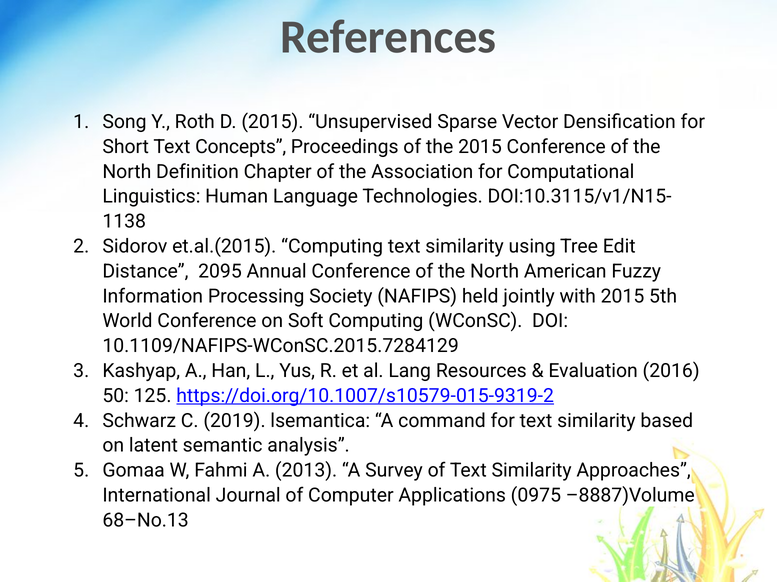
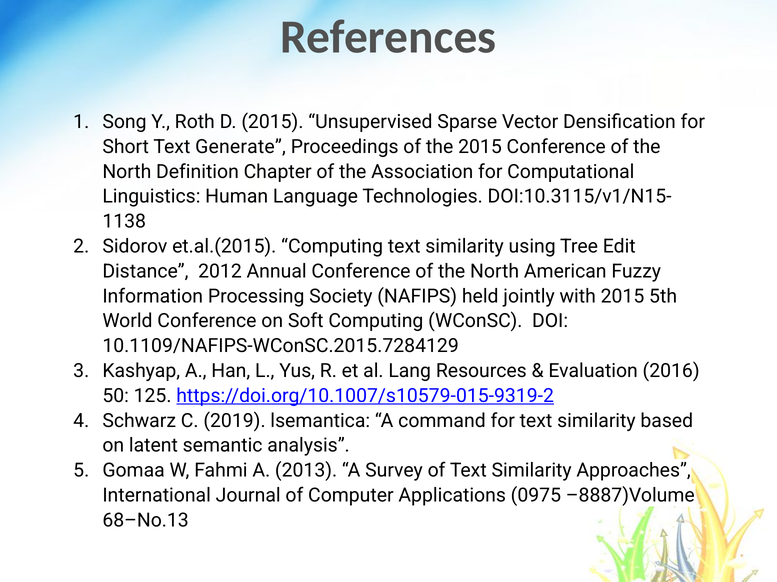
Concepts: Concepts -> Generate (241, 147)
2095: 2095 -> 2012 (220, 272)
